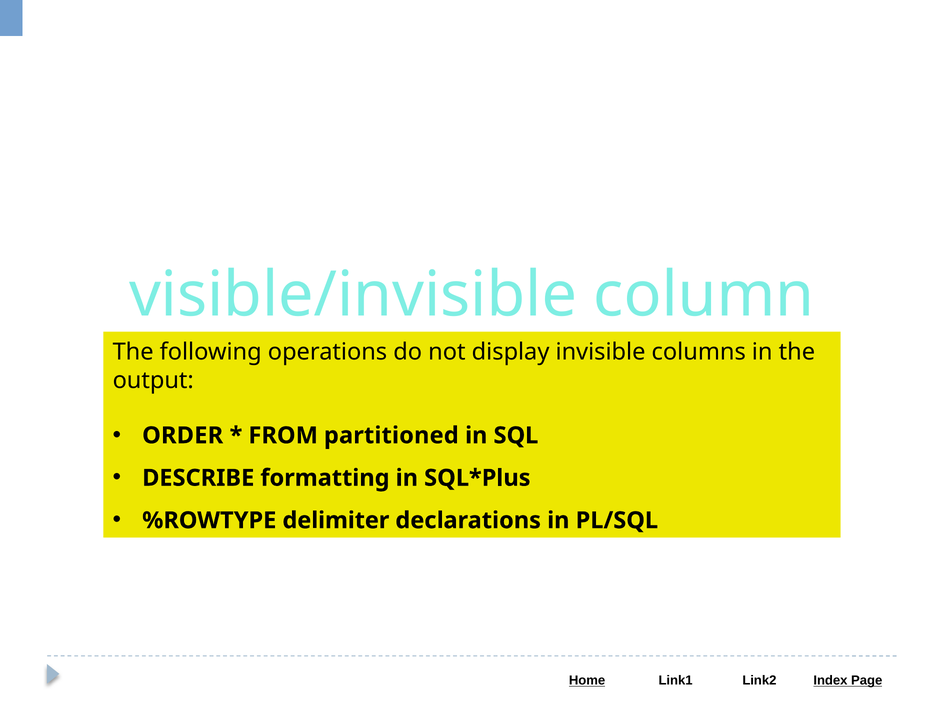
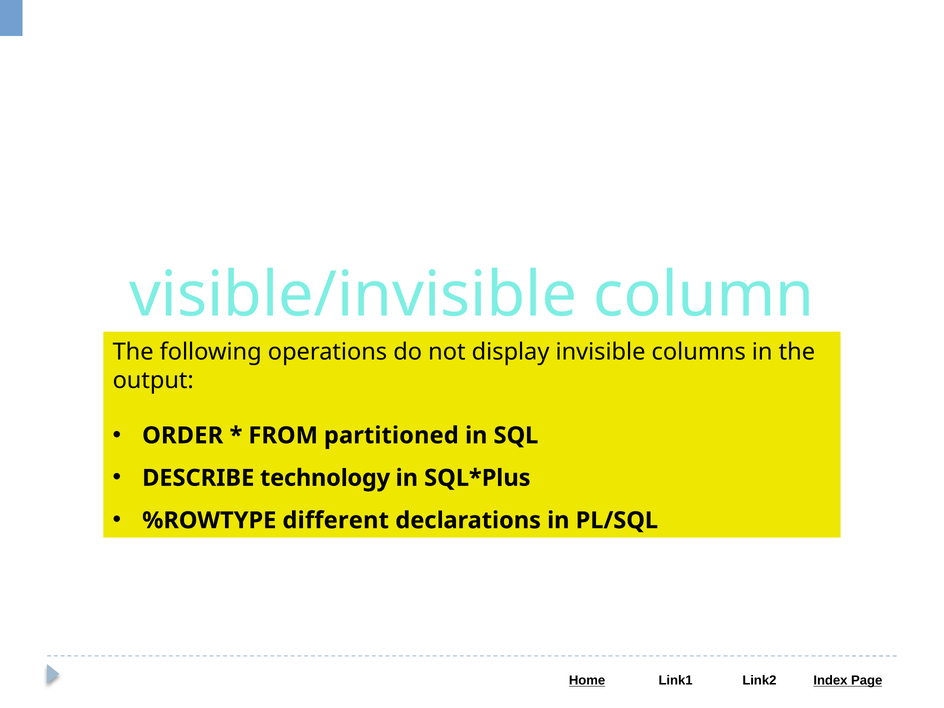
formatting: formatting -> technology (325, 478)
delimiter: delimiter -> different (336, 520)
